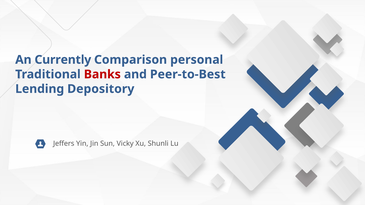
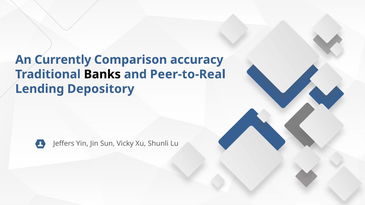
personal: personal -> accuracy (197, 60)
Banks colour: red -> black (102, 74)
Peer-to-Best: Peer-to-Best -> Peer-to-Real (188, 74)
